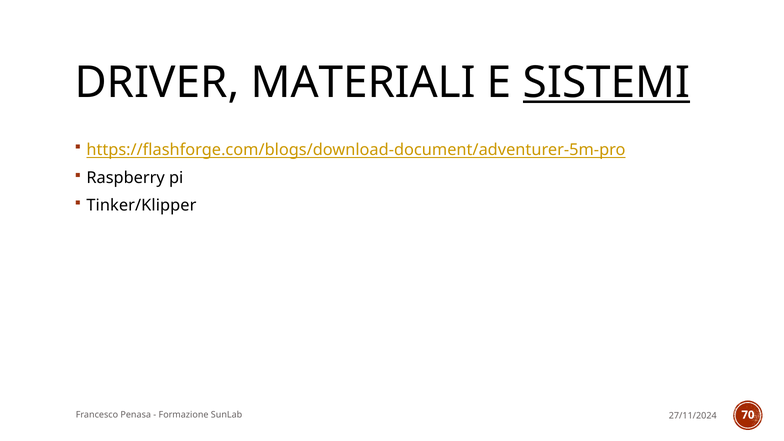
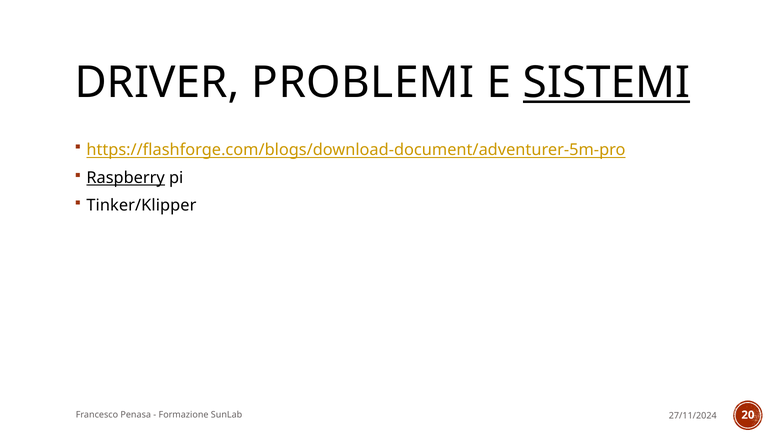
MATERIALI: MATERIALI -> PROBLEMI (363, 83)
Raspberry underline: none -> present (126, 178)
70: 70 -> 20 (748, 415)
